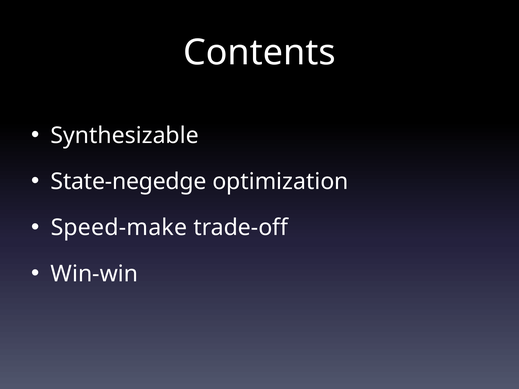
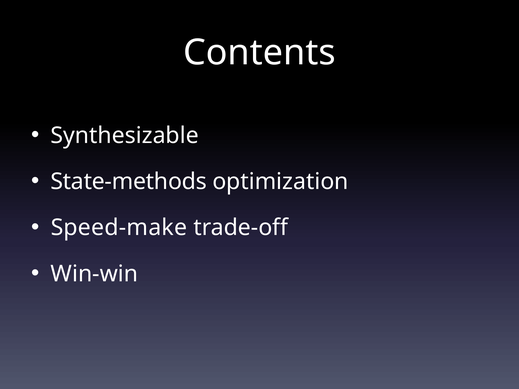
State-negedge: State-negedge -> State-methods (129, 182)
